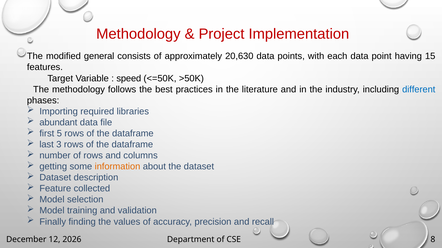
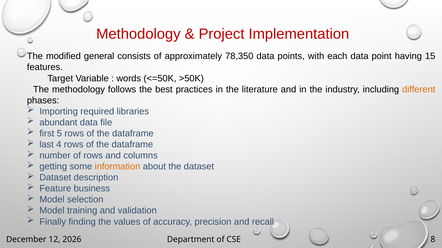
20,630: 20,630 -> 78,350 (239, 56)
speed: speed -> words (129, 79)
different colour: blue -> orange (419, 90)
3: 3 -> 4 (59, 145)
collected: collected -> business (92, 189)
